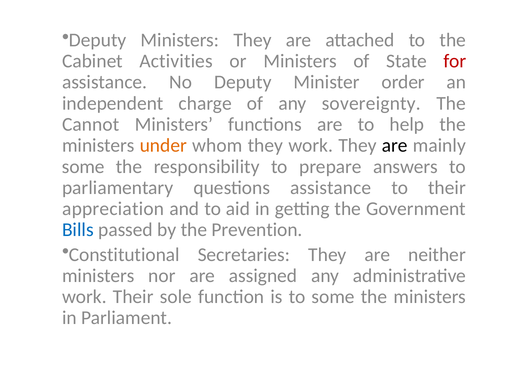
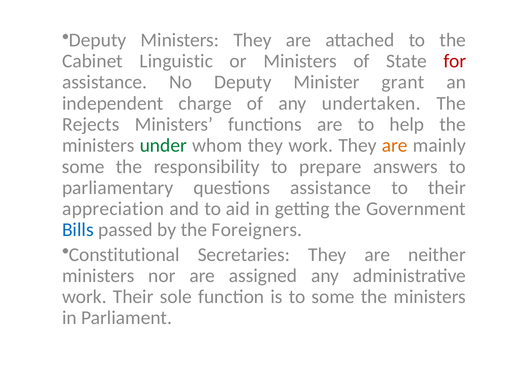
Activities: Activities -> Linguistic (176, 61)
order: order -> grant (403, 82)
sovereignty: sovereignty -> undertaken (371, 103)
Cannot: Cannot -> Rejects (91, 124)
under colour: orange -> green (163, 145)
are colour: black -> orange (395, 145)
Prevention: Prevention -> Foreigners (257, 230)
